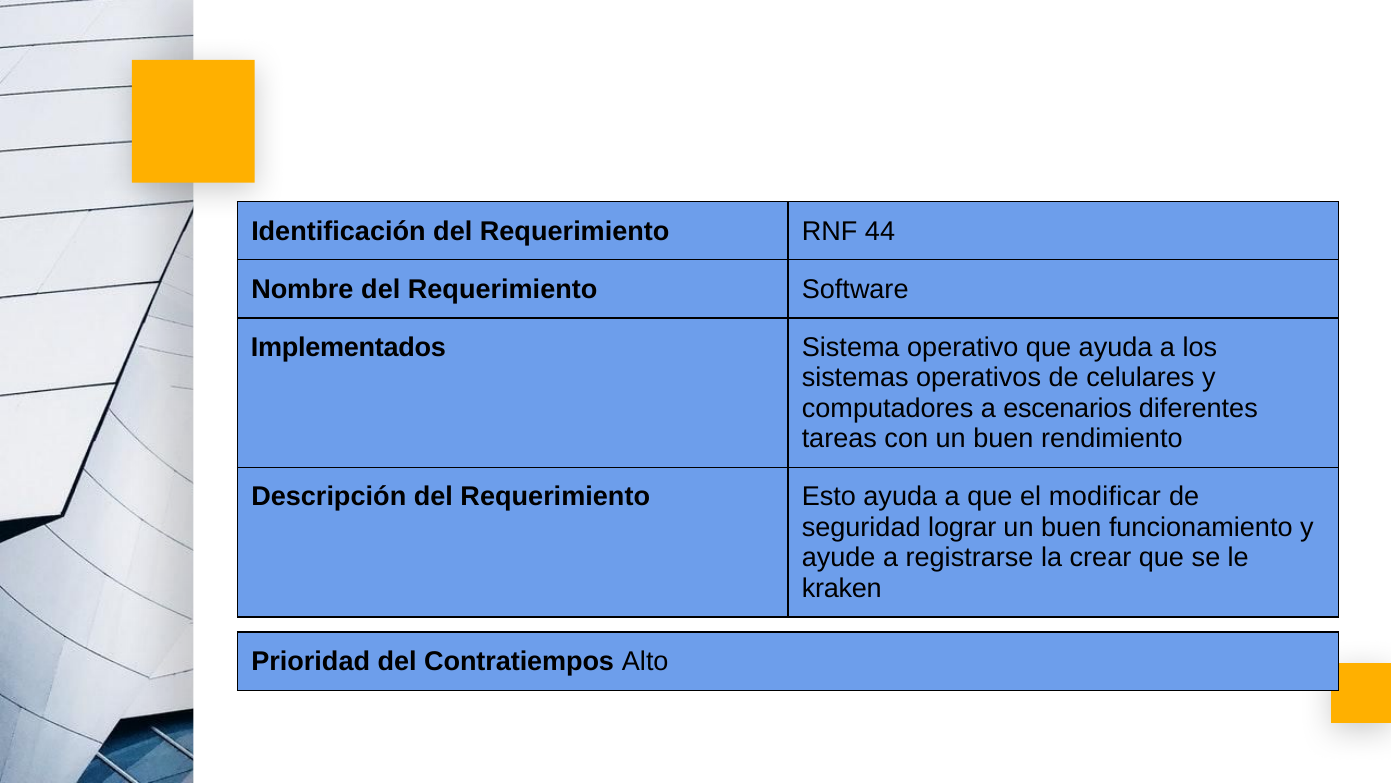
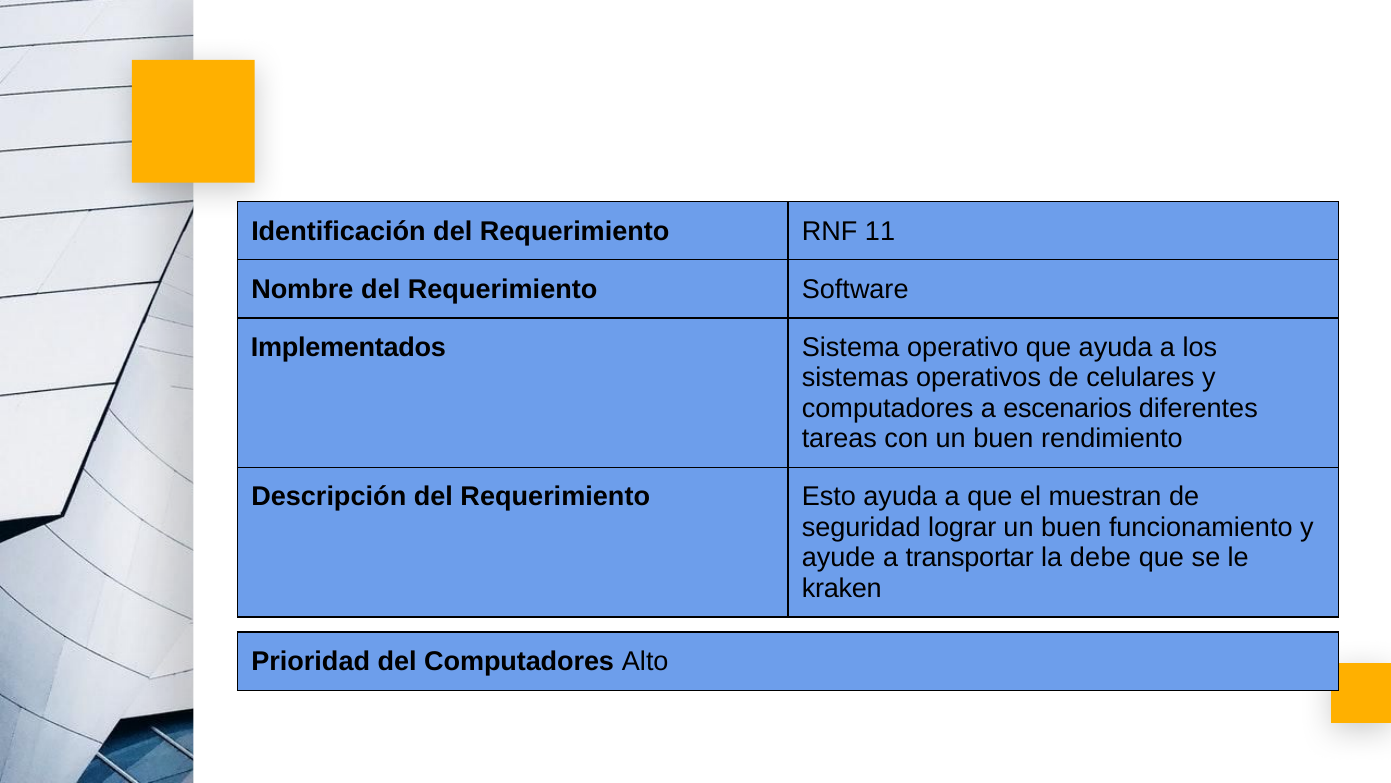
44: 44 -> 11 (880, 231)
modificar: modificar -> muestran (1105, 497)
registrarse: registrarse -> transportar (970, 557)
crear: crear -> debe (1100, 557)
del Contratiempos: Contratiempos -> Computadores (519, 661)
